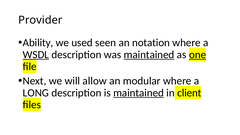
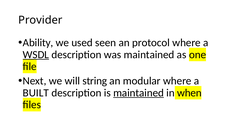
notation: notation -> protocol (151, 43)
maintained underline: present -> none (149, 55)
one underline: present -> none (198, 55)
allow: allow -> string (95, 81)
LONG: LONG -> BUILT (36, 93)
client: client -> when (189, 93)
